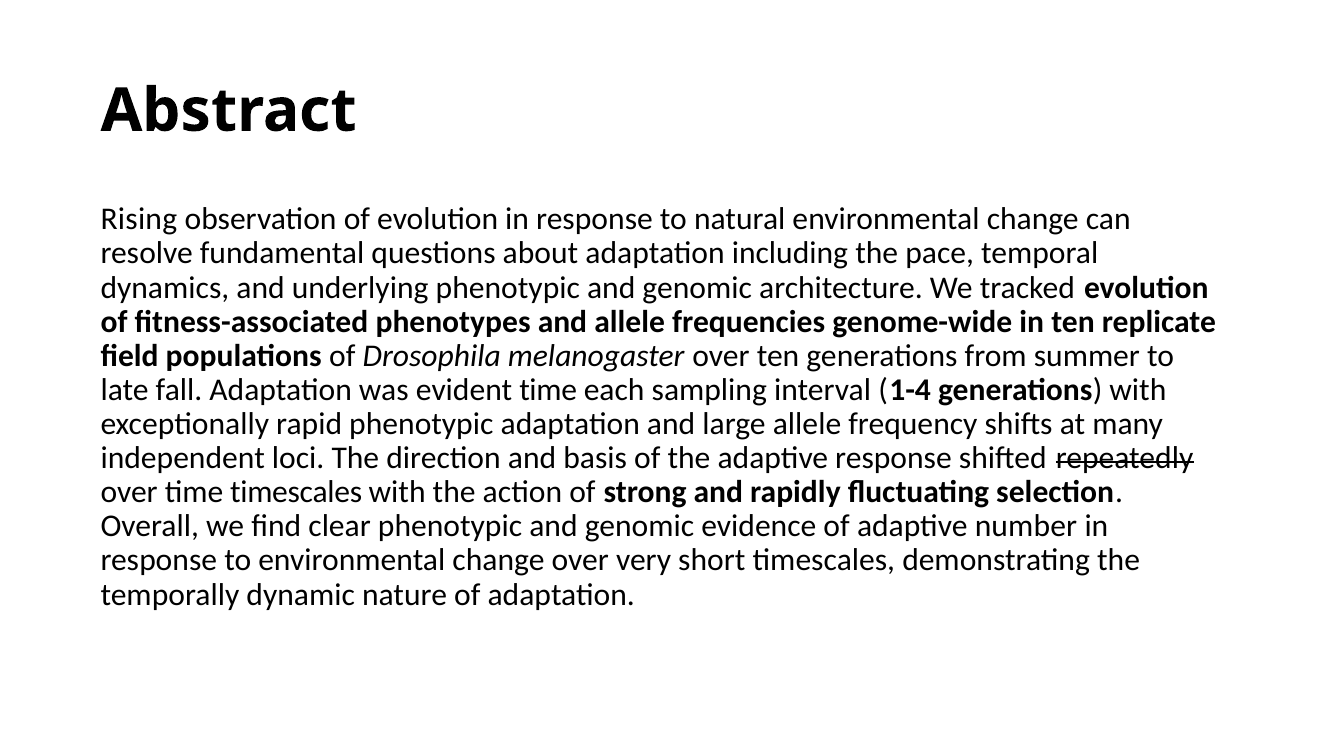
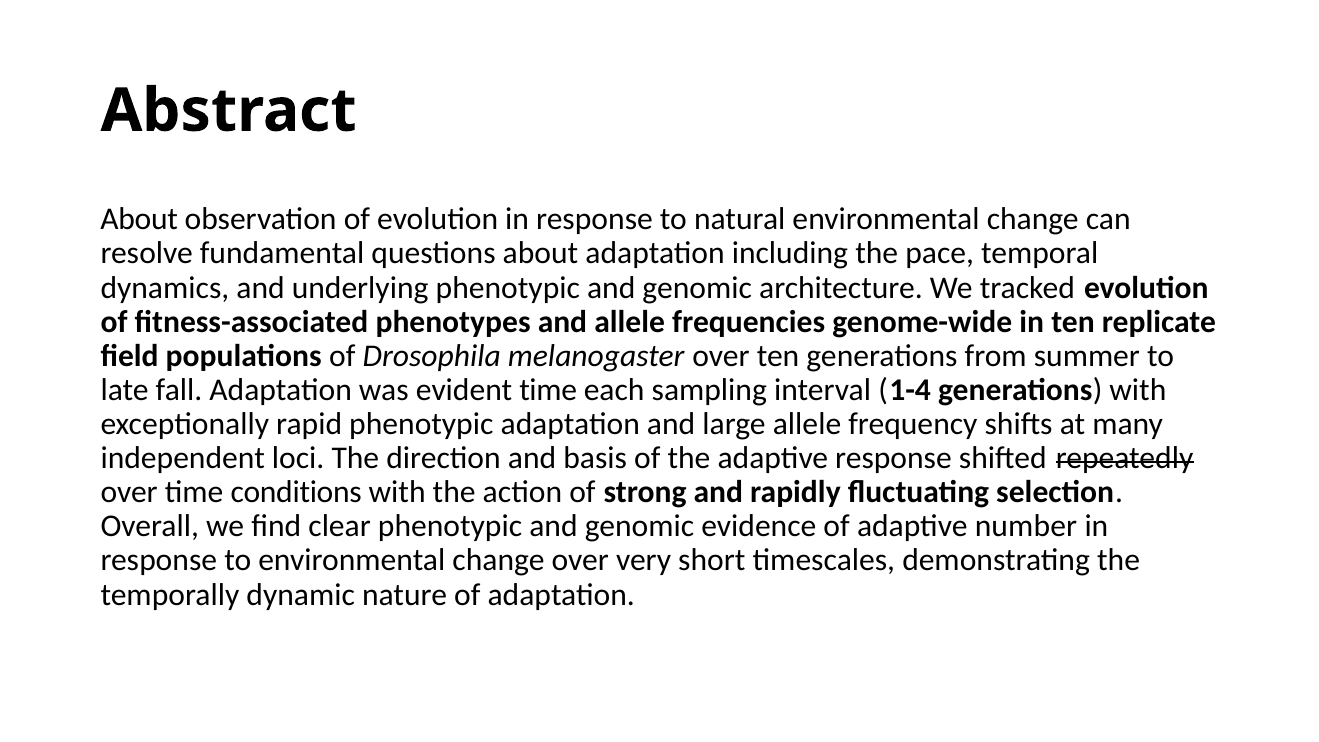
Rising: Rising -> About (139, 219)
time timescales: timescales -> conditions (296, 492)
